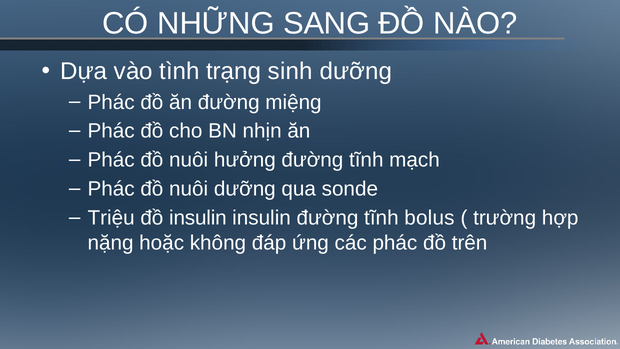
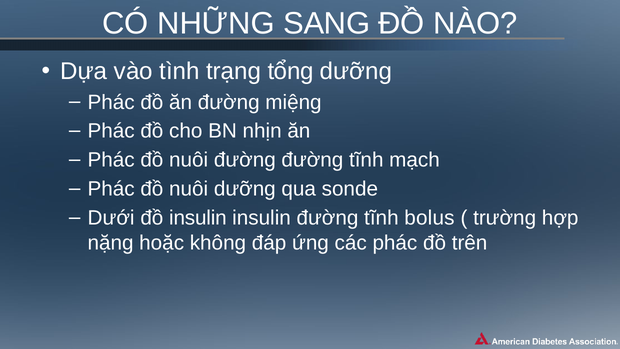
sinh: sinh -> tổng (291, 71)
nuôi hưởng: hưởng -> đường (245, 160)
Triệu: Triệu -> Dưới (111, 218)
